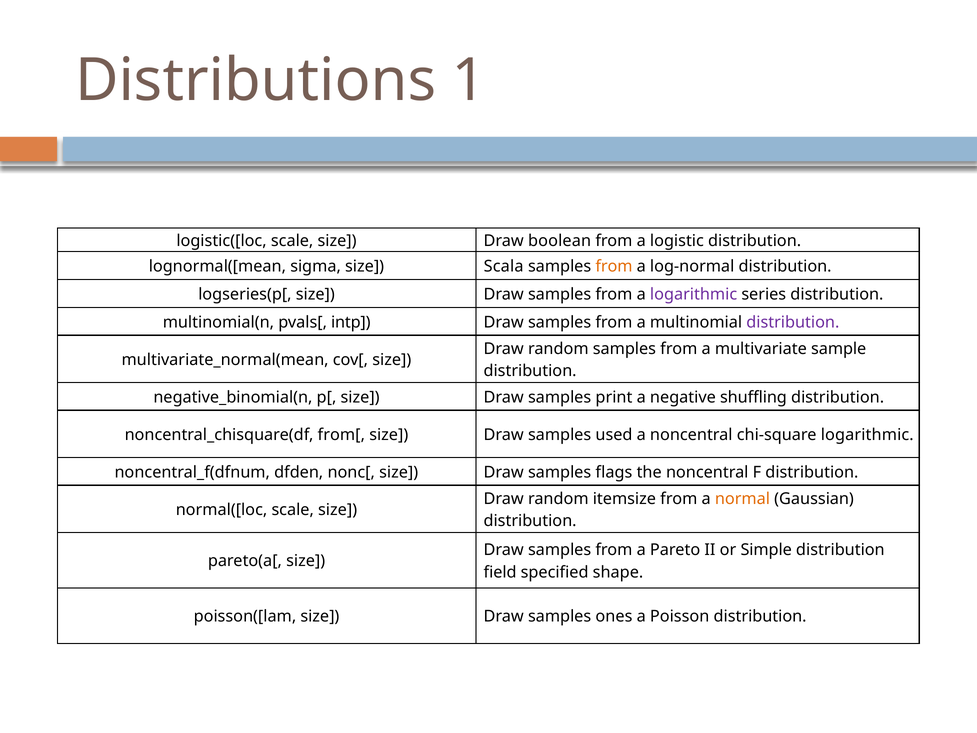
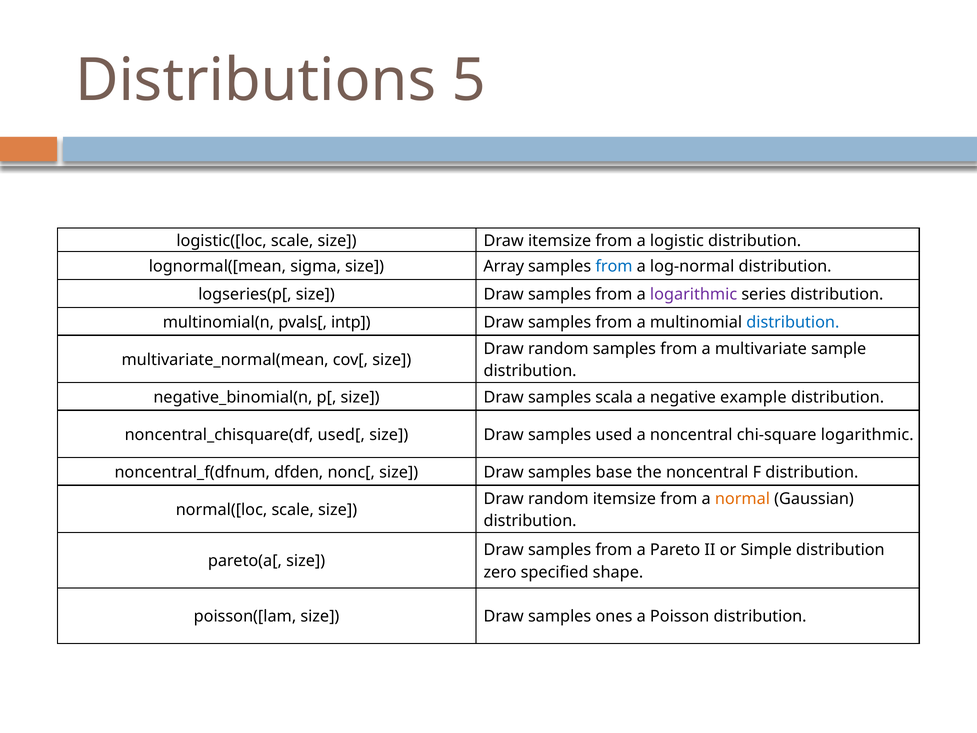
1: 1 -> 5 (469, 81)
Draw boolean: boolean -> itemsize (560, 241)
Scala: Scala -> Array (504, 266)
from colour: orange -> blue (614, 266)
distribution colour: purple -> blue (793, 322)
print: print -> scala (614, 397)
shuffling: shuffling -> example (753, 397)
from[: from[ -> used[ (341, 435)
flags: flags -> base (614, 472)
field: field -> zero (500, 572)
